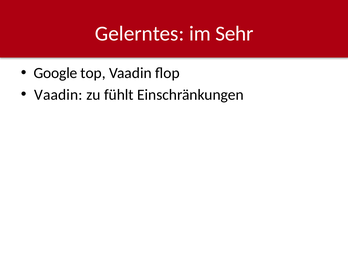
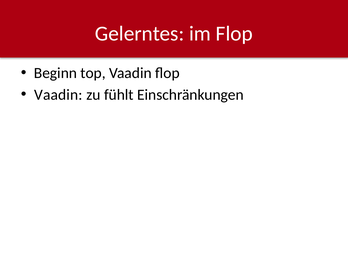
im Sehr: Sehr -> Flop (234, 34)
Google: Google -> Beginn (55, 73)
